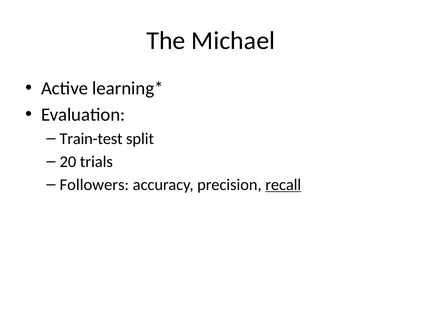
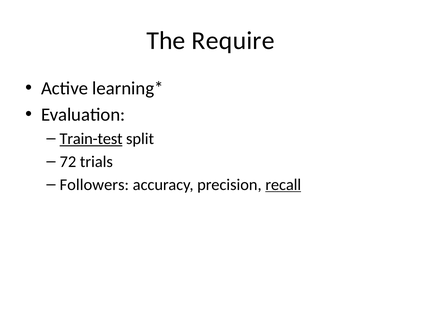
Michael: Michael -> Require (233, 41)
Train-test underline: none -> present (91, 139)
20: 20 -> 72 (68, 162)
